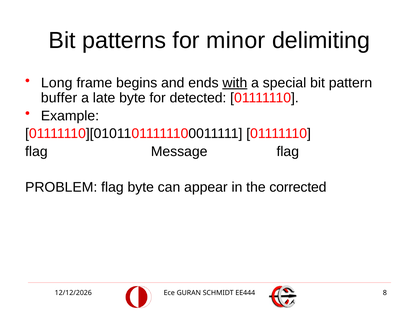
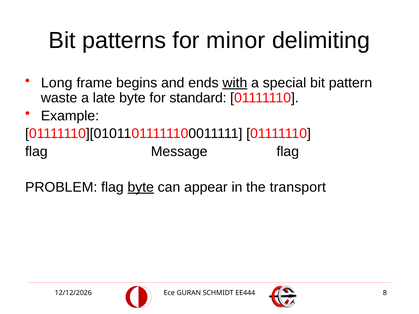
buffer: buffer -> waste (59, 98)
detected: detected -> standard (198, 98)
byte underline: none -> present (141, 187)
corrected: corrected -> transport (298, 187)
